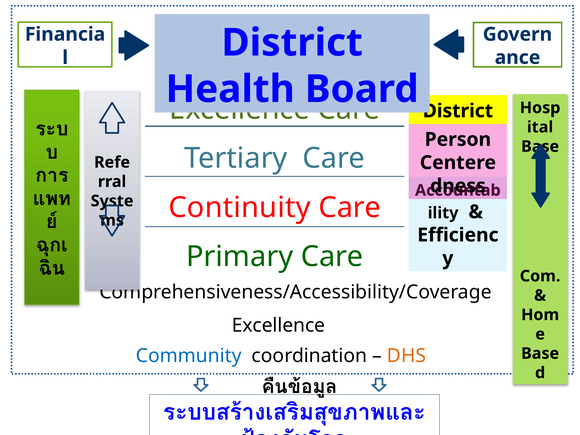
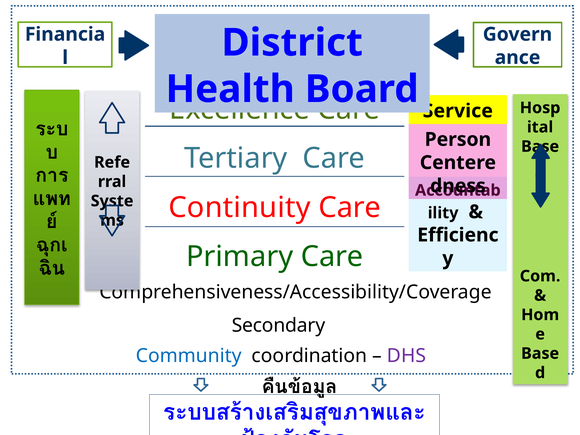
District: District -> Service (458, 111)
Excellence: Excellence -> Secondary (278, 325)
DHS colour: orange -> purple (406, 356)
